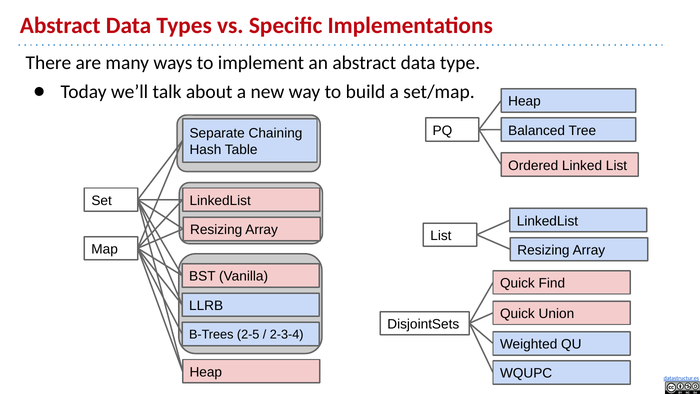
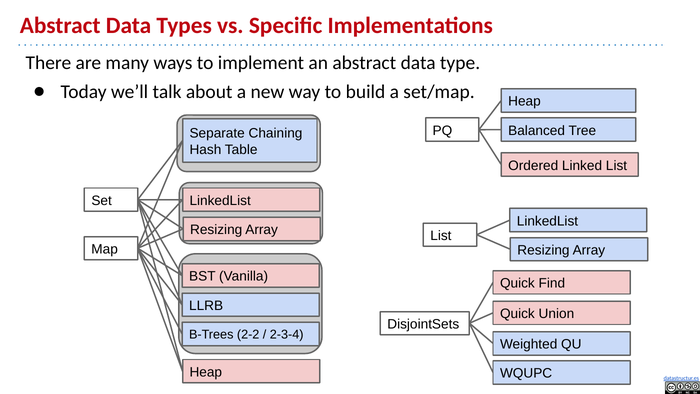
2-5: 2-5 -> 2-2 (248, 335)
